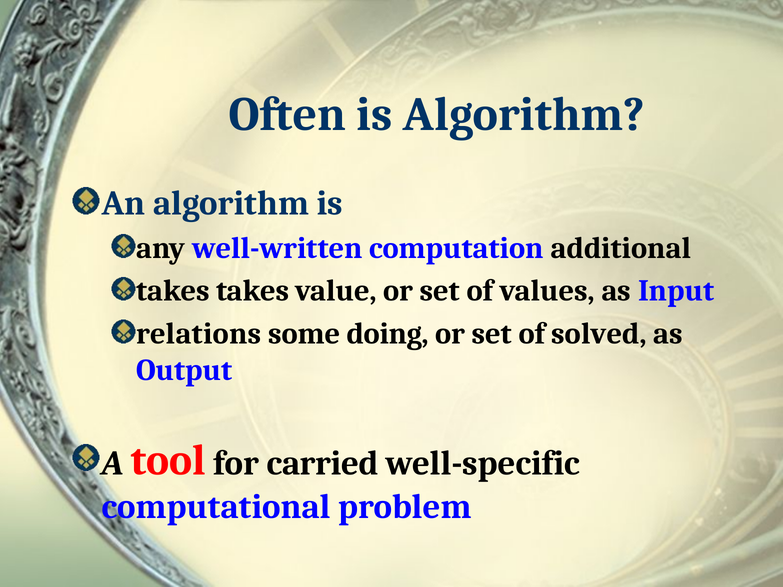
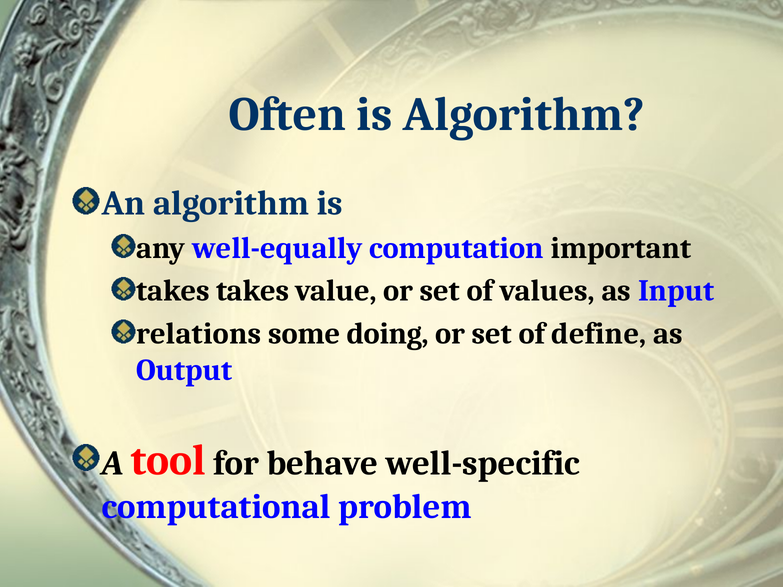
well-written: well-written -> well-equally (277, 248)
additional: additional -> important (621, 248)
solved: solved -> define (599, 334)
carried: carried -> behave (323, 464)
